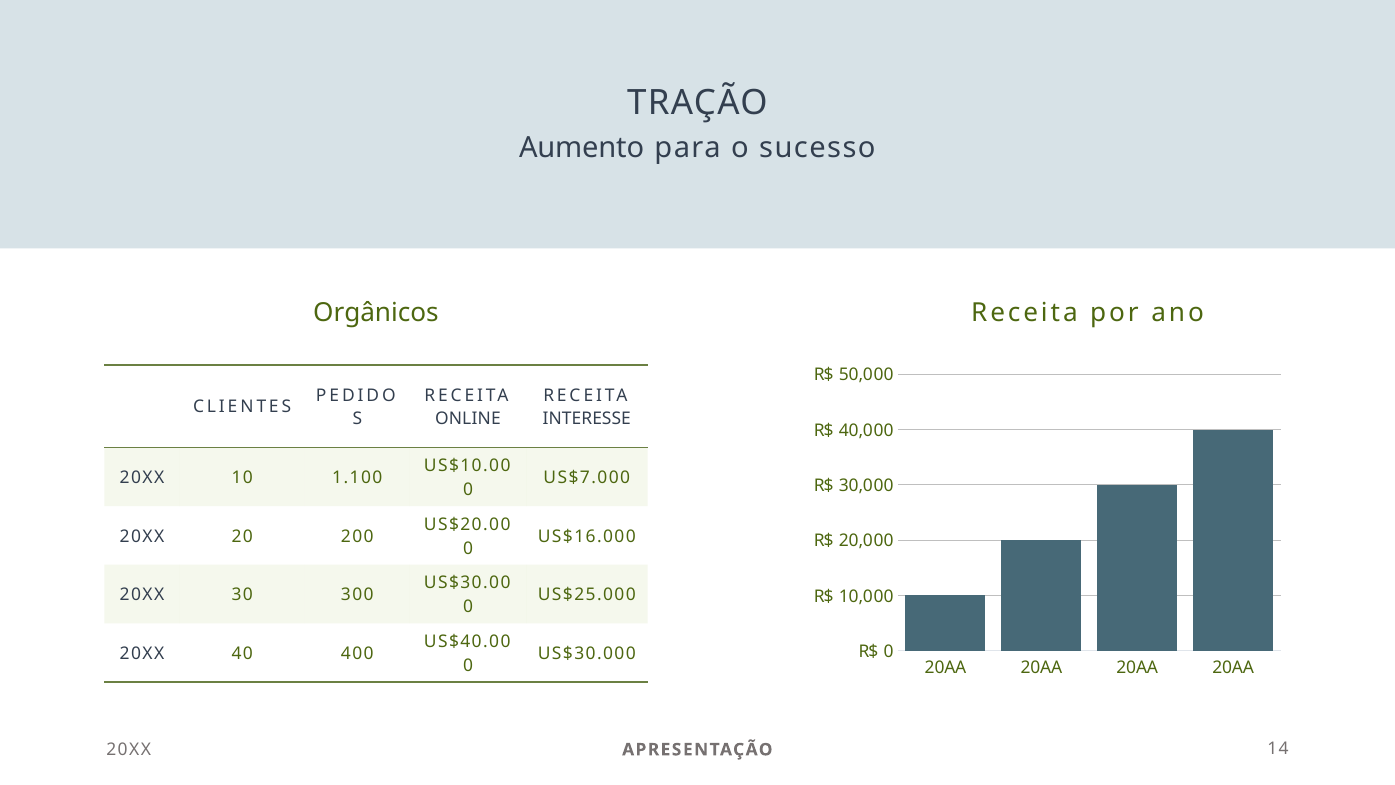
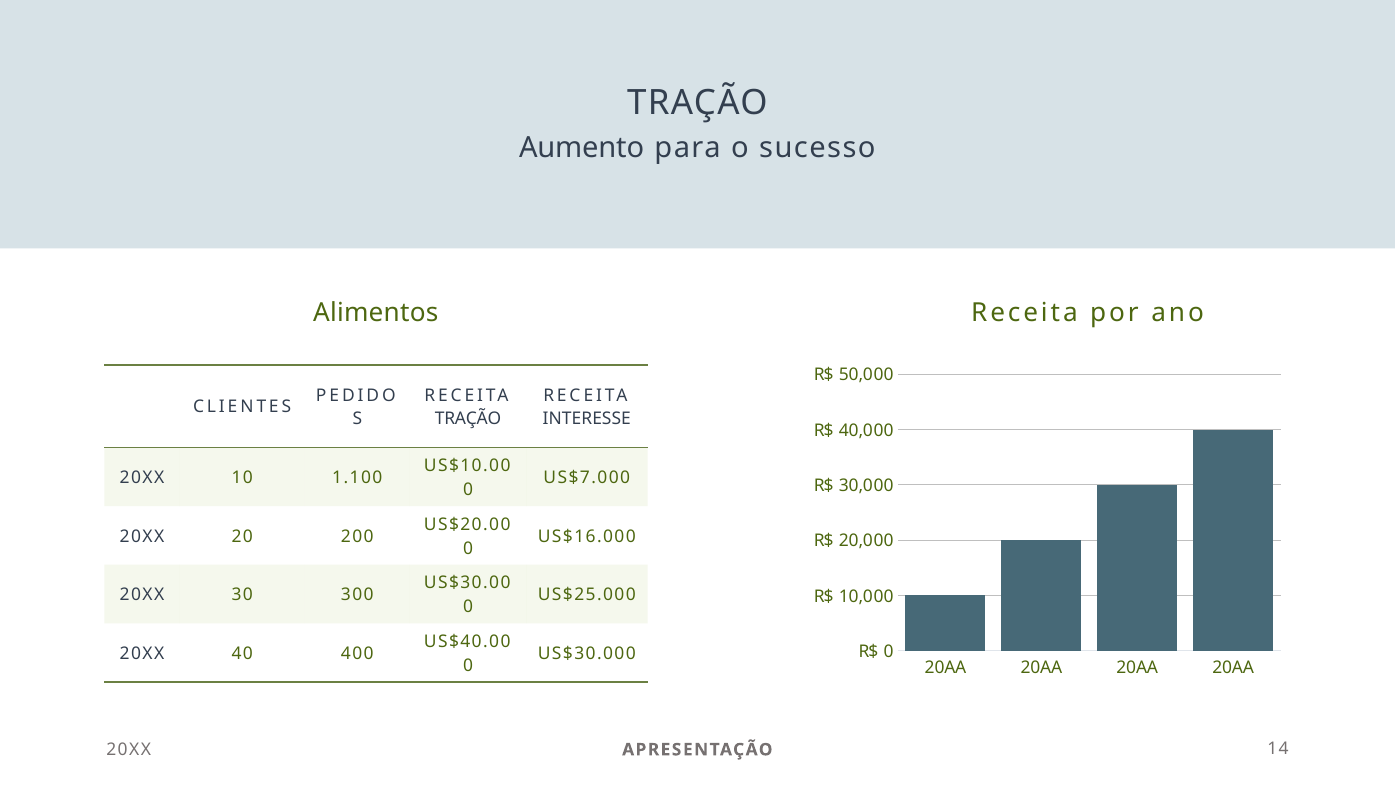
Orgânicos: Orgânicos -> Alimentos (376, 313)
ONLINE: ONLINE -> TRAÇÃO (468, 419)
